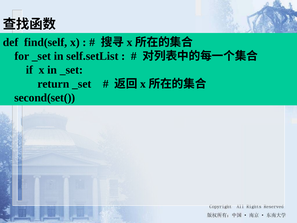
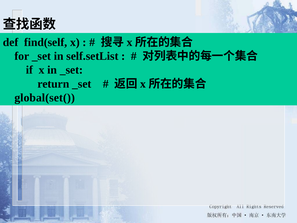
second(set(: second(set( -> global(set( (45, 98)
